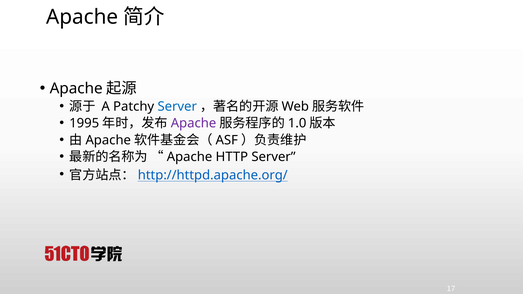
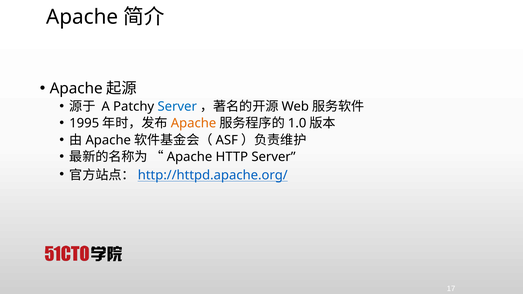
Apache colour: purple -> orange (194, 123)
